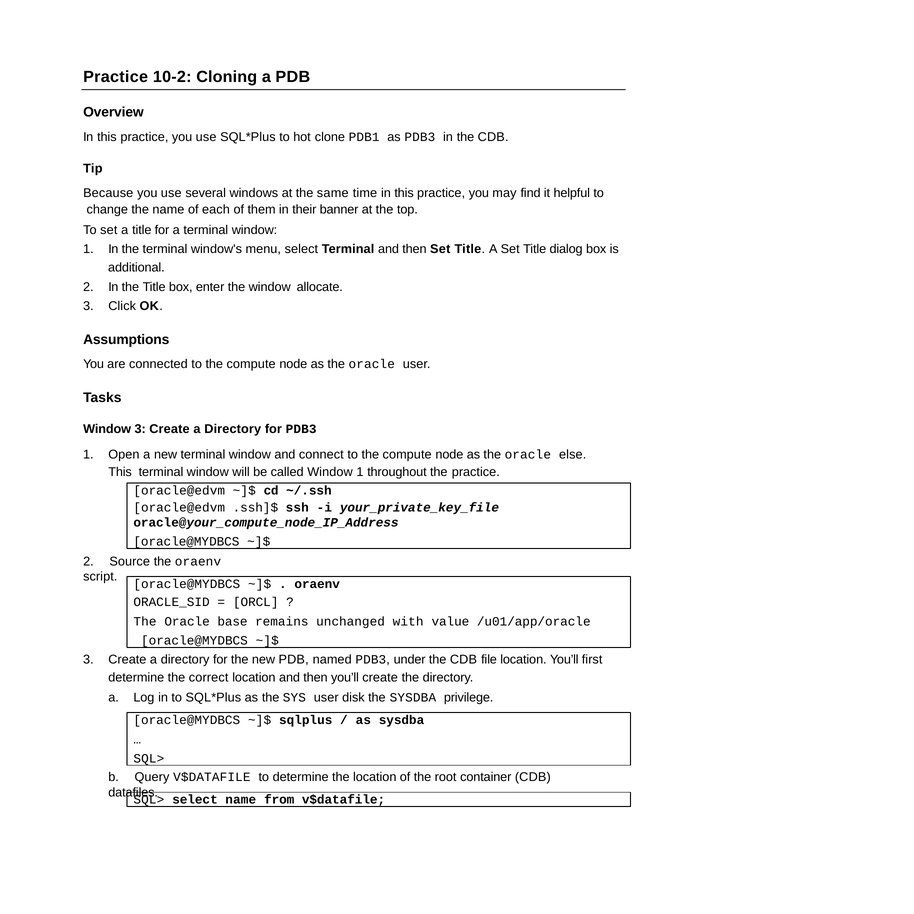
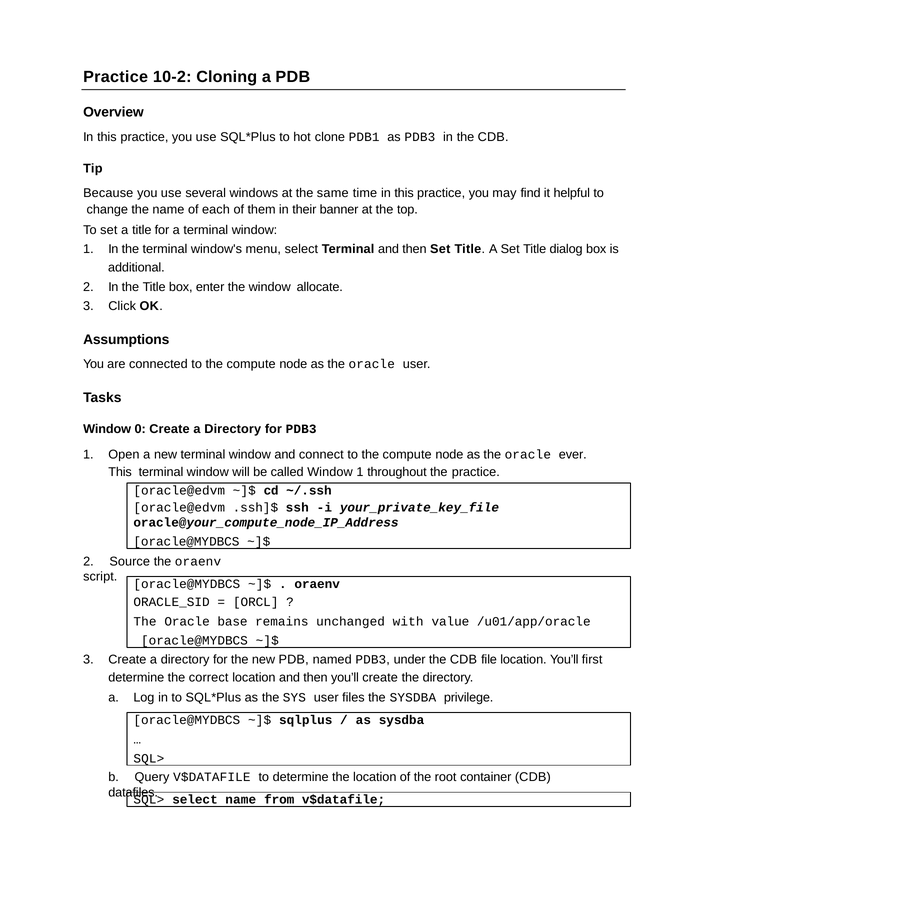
Window 3: 3 -> 0 (140, 429)
else: else -> ever (573, 455)
disk: disk -> files (353, 697)
